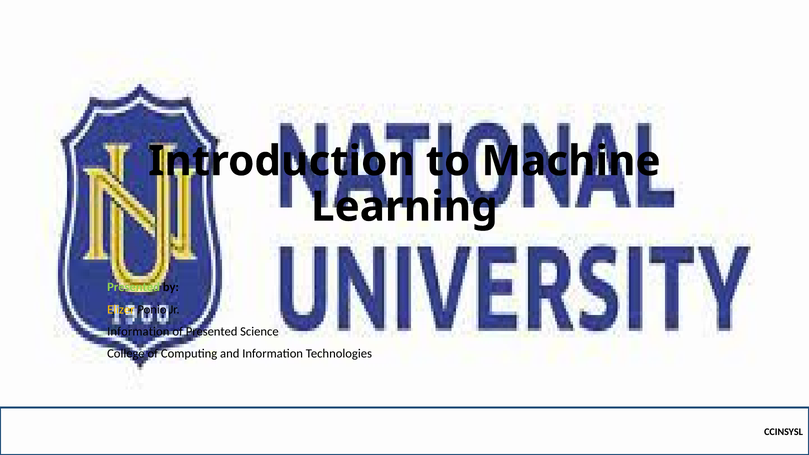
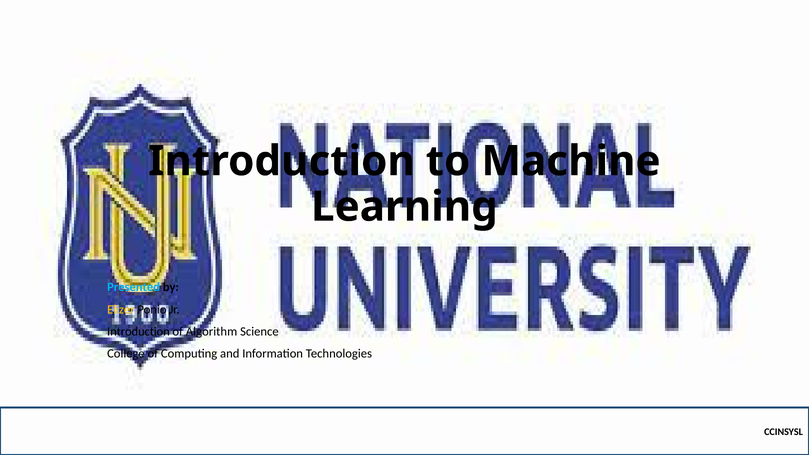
Presented colour: light green -> light blue (134, 287)
Information: Information -> Introduction (138, 332)
of Presented: Presented -> Algorithm (212, 332)
